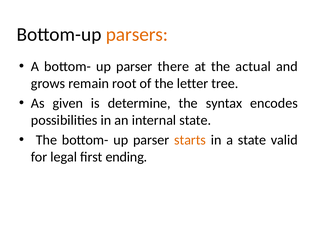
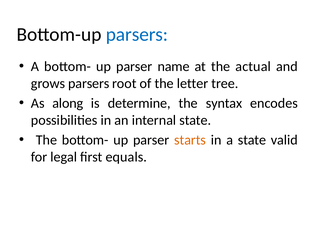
parsers colour: orange -> blue (137, 34)
there: there -> name (174, 67)
grows remain: remain -> parsers (89, 83)
given: given -> along (68, 103)
ending: ending -> equals (126, 157)
